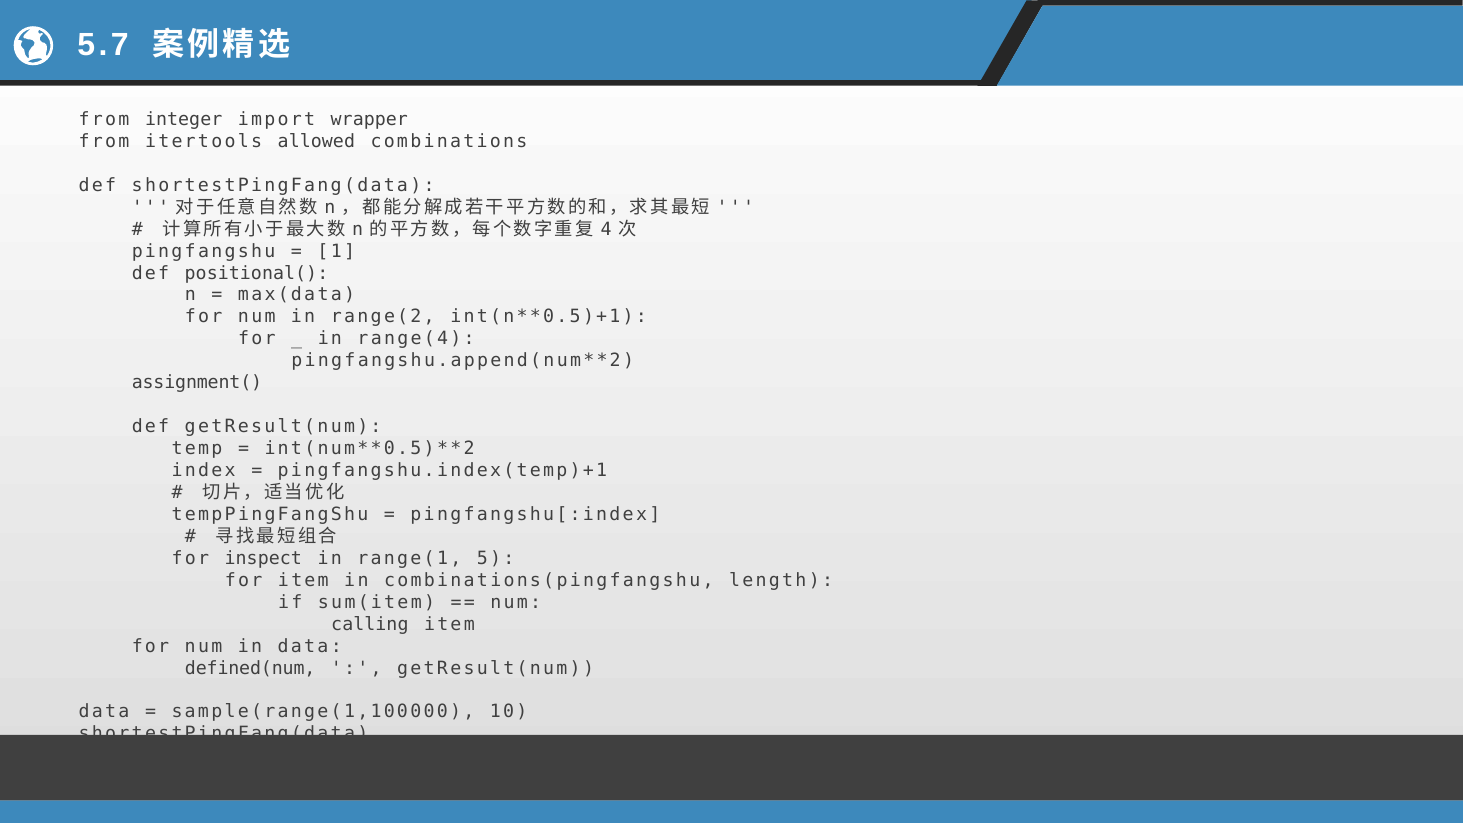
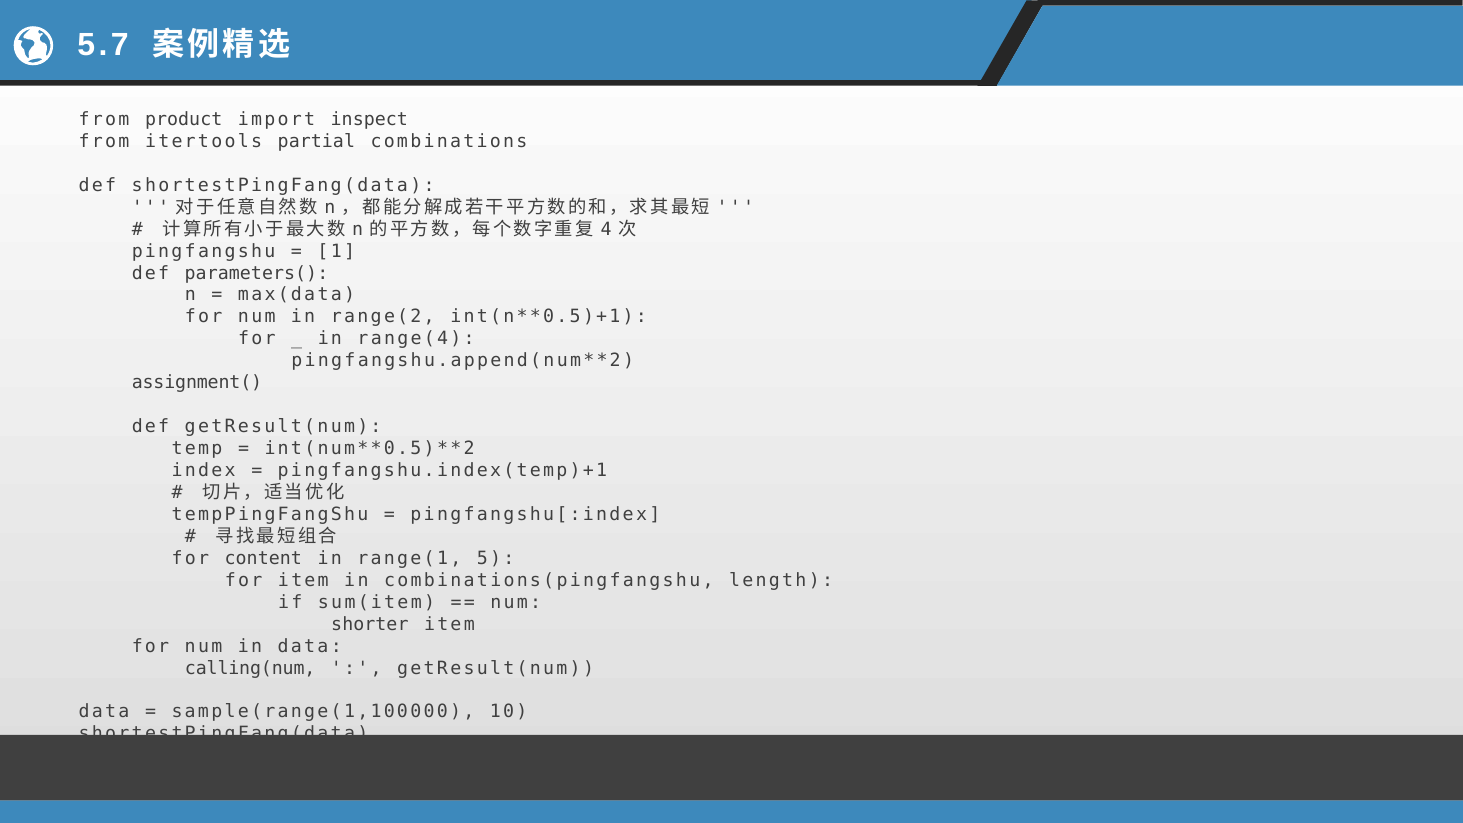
integer: integer -> product (184, 119)
wrapper: wrapper -> inspect (369, 119)
allowed: allowed -> partial (316, 141)
positional(: positional( -> parameters( (256, 273)
inspect: inspect -> content (263, 558)
calling: calling -> shorter (370, 624)
defined(num: defined(num -> calling(num (250, 668)
